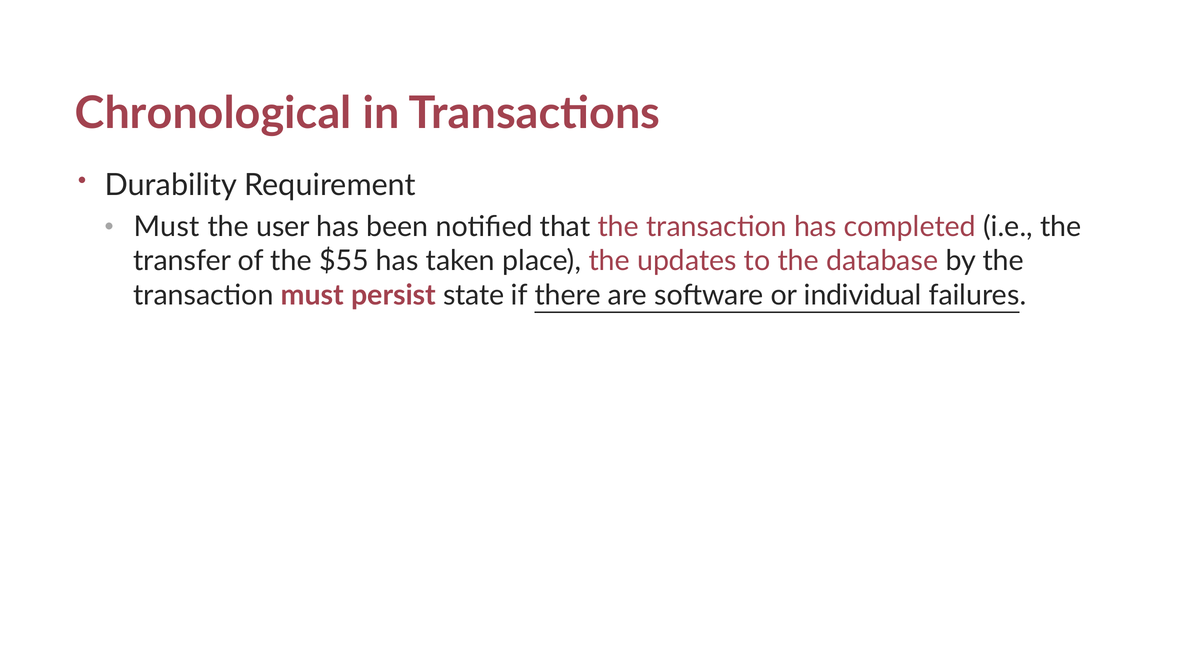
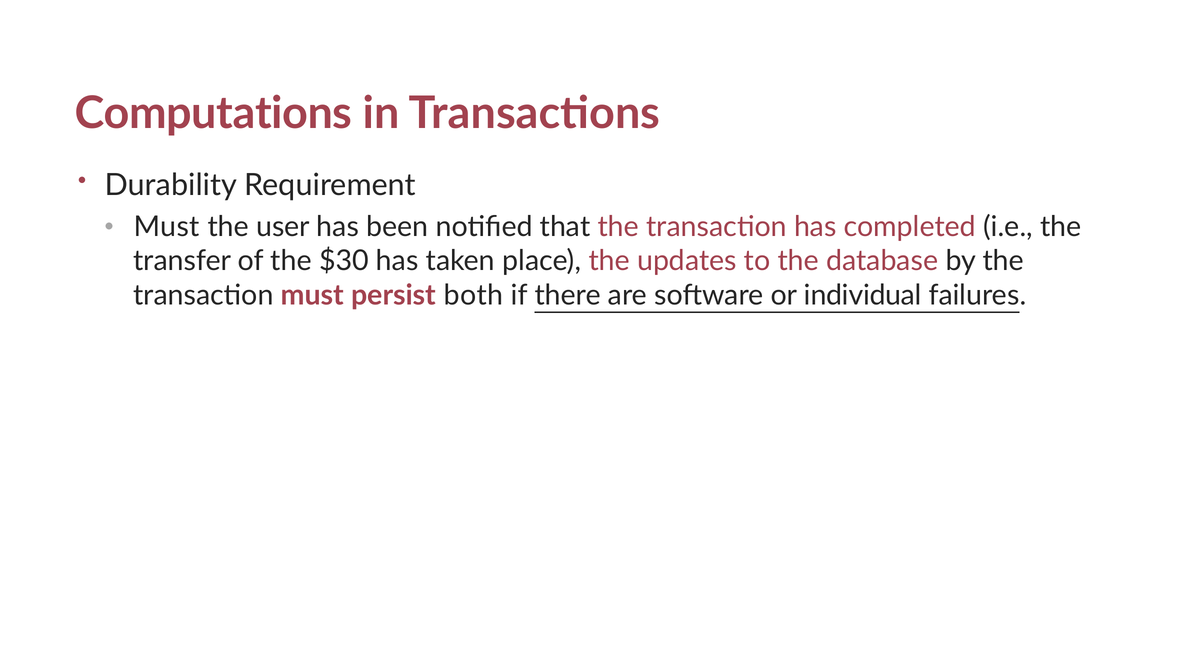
Chronological: Chronological -> Computations (213, 113)
$55: $55 -> $30 (344, 261)
state: state -> both (473, 295)
